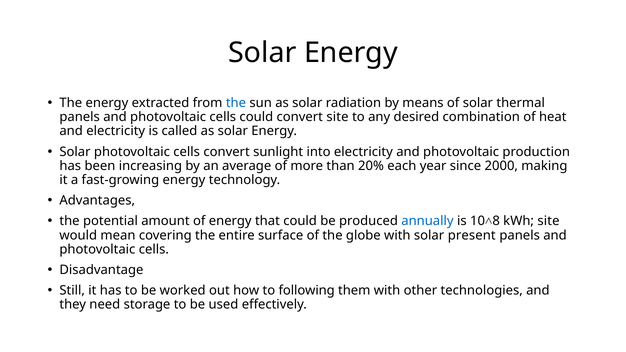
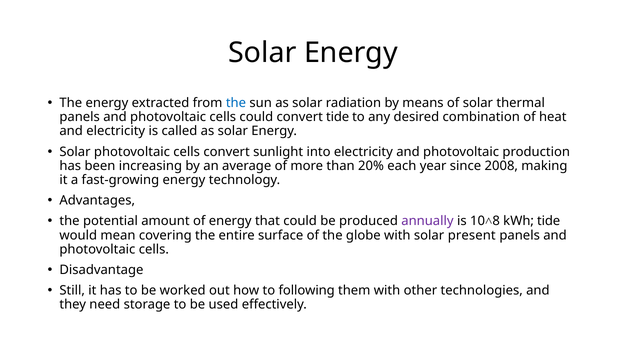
convert site: site -> tide (338, 117)
2000: 2000 -> 2008 (501, 166)
annually colour: blue -> purple (427, 221)
kWh site: site -> tide (549, 221)
